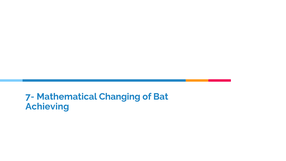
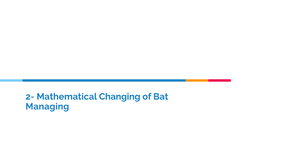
7-: 7- -> 2- (30, 97)
Achieving: Achieving -> Managing (47, 106)
